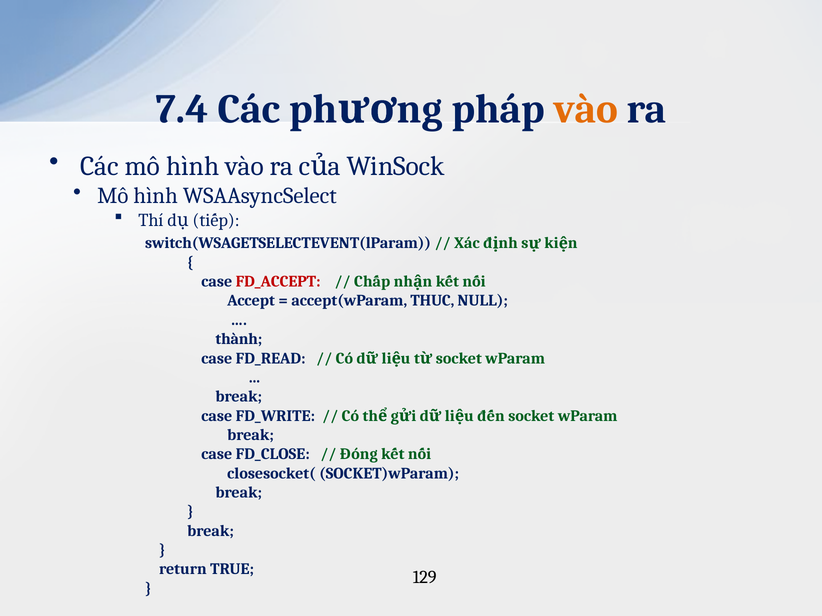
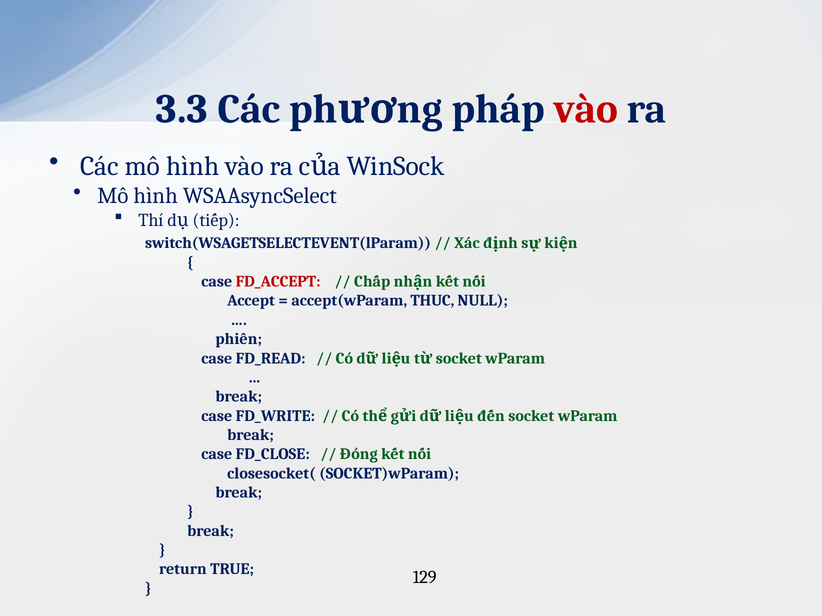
7.4: 7.4 -> 3.3 (182, 109)
vào colour: orange -> red (586, 109)
thành: thành -> phiên (239, 339)
